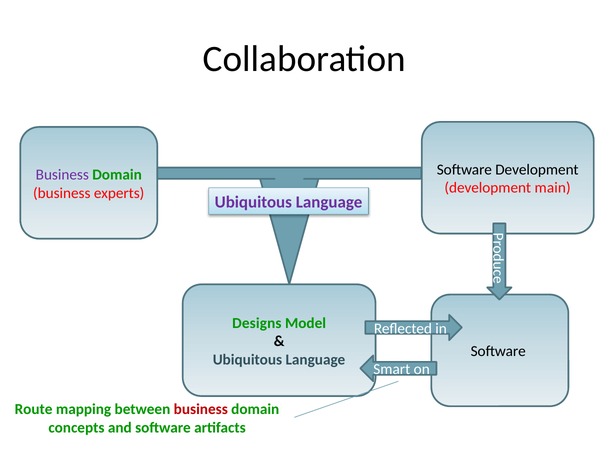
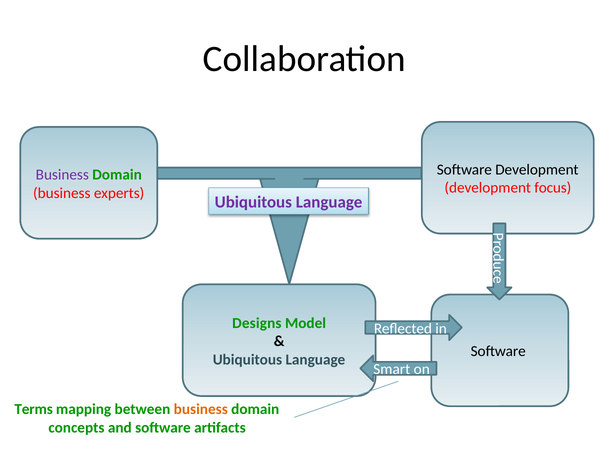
main: main -> focus (553, 188)
Route: Route -> Terms (34, 409)
business colour: red -> orange (201, 409)
